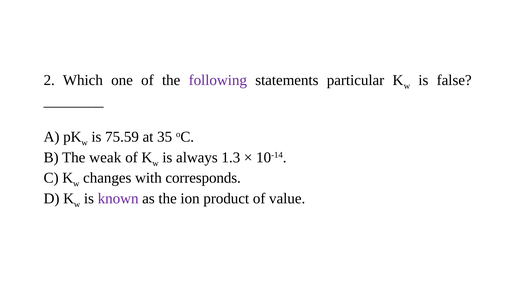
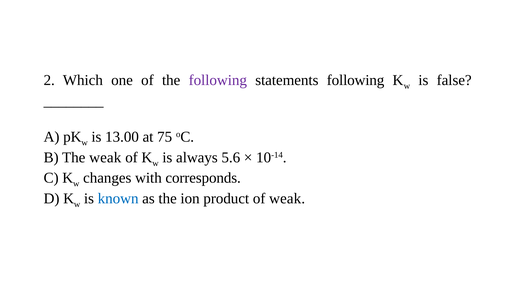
statements particular: particular -> following (356, 80)
75.59: 75.59 -> 13.00 (122, 137)
35: 35 -> 75 (165, 137)
1.3: 1.3 -> 5.6 (231, 157)
known colour: purple -> blue (118, 198)
of value: value -> weak (287, 198)
